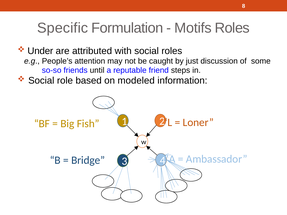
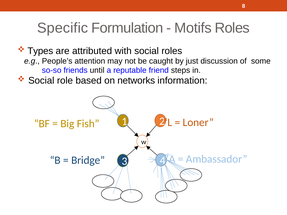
Under: Under -> Types (40, 51)
modeled: modeled -> networks (136, 81)
